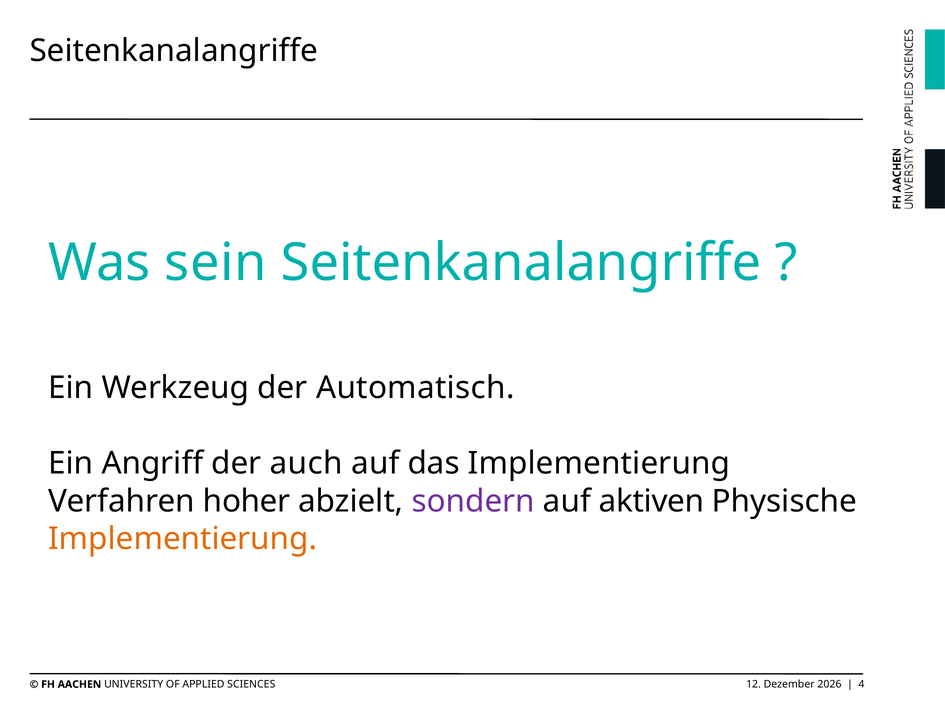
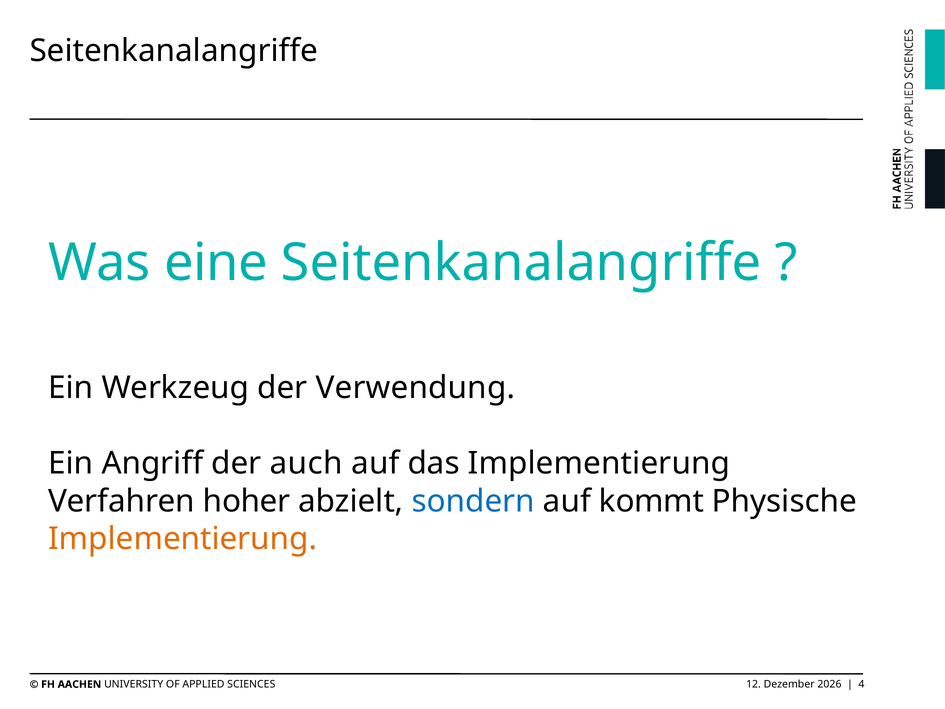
sein: sein -> eine (216, 263)
Automatisch: Automatisch -> Verwendung (415, 388)
sondern colour: purple -> blue (473, 501)
aktiven: aktiven -> kommt (651, 501)
